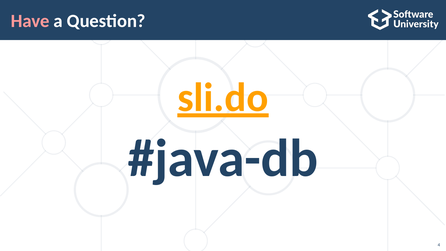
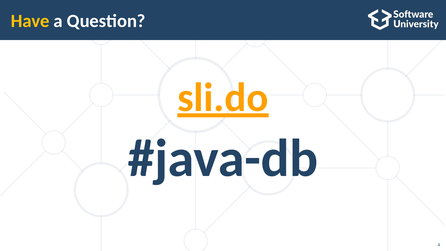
Have colour: pink -> yellow (30, 21)
